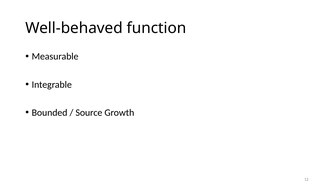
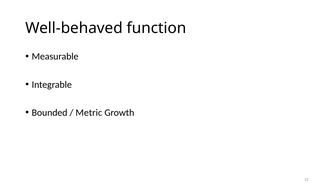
Source: Source -> Metric (89, 112)
